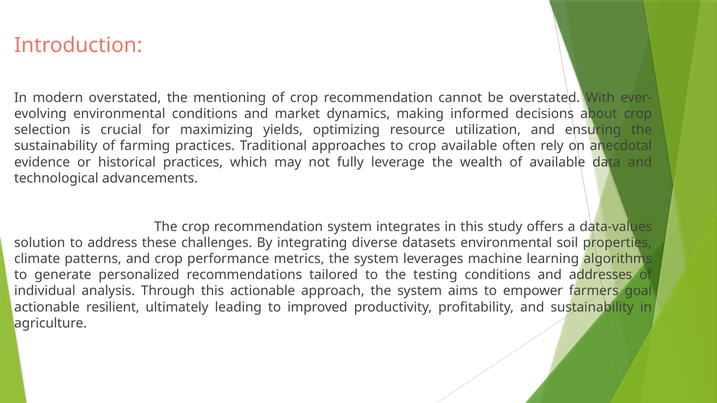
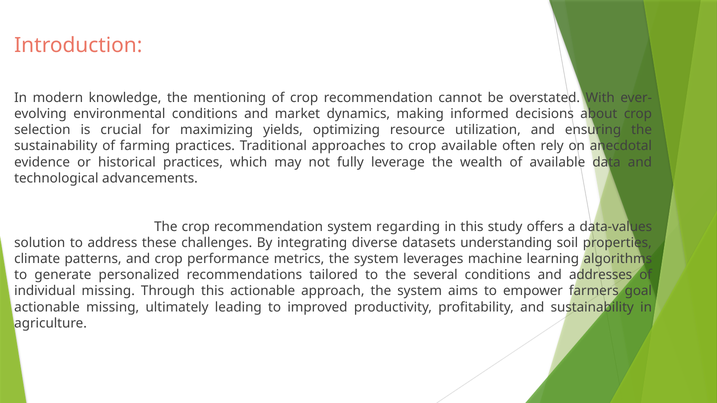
modern overstated: overstated -> knowledge (125, 98)
integrates: integrates -> regarding (408, 227)
datasets environmental: environmental -> understanding (506, 243)
testing: testing -> several (436, 275)
individual analysis: analysis -> missing (108, 291)
actionable resilient: resilient -> missing (113, 307)
